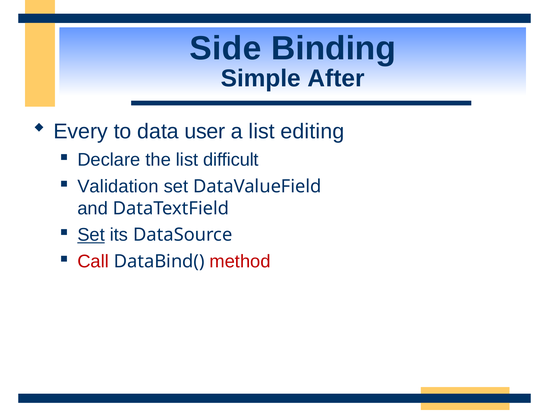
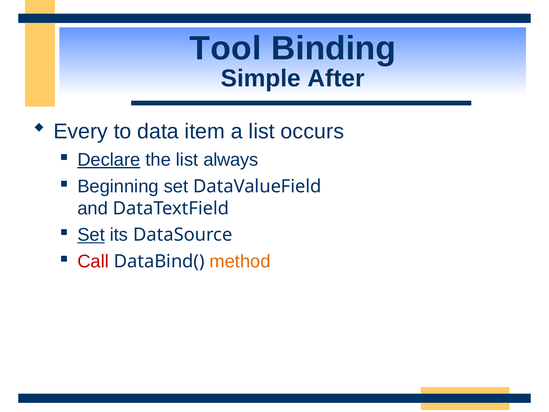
Side: Side -> Tool (225, 48)
user: user -> item (205, 132)
editing: editing -> occurs (312, 132)
Declare underline: none -> present (109, 160)
difficult: difficult -> always (231, 160)
Validation: Validation -> Beginning (118, 186)
method colour: red -> orange (240, 261)
